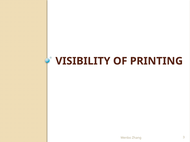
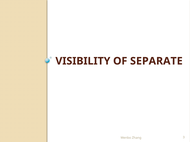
PRINTING: PRINTING -> SEPARATE (156, 61)
